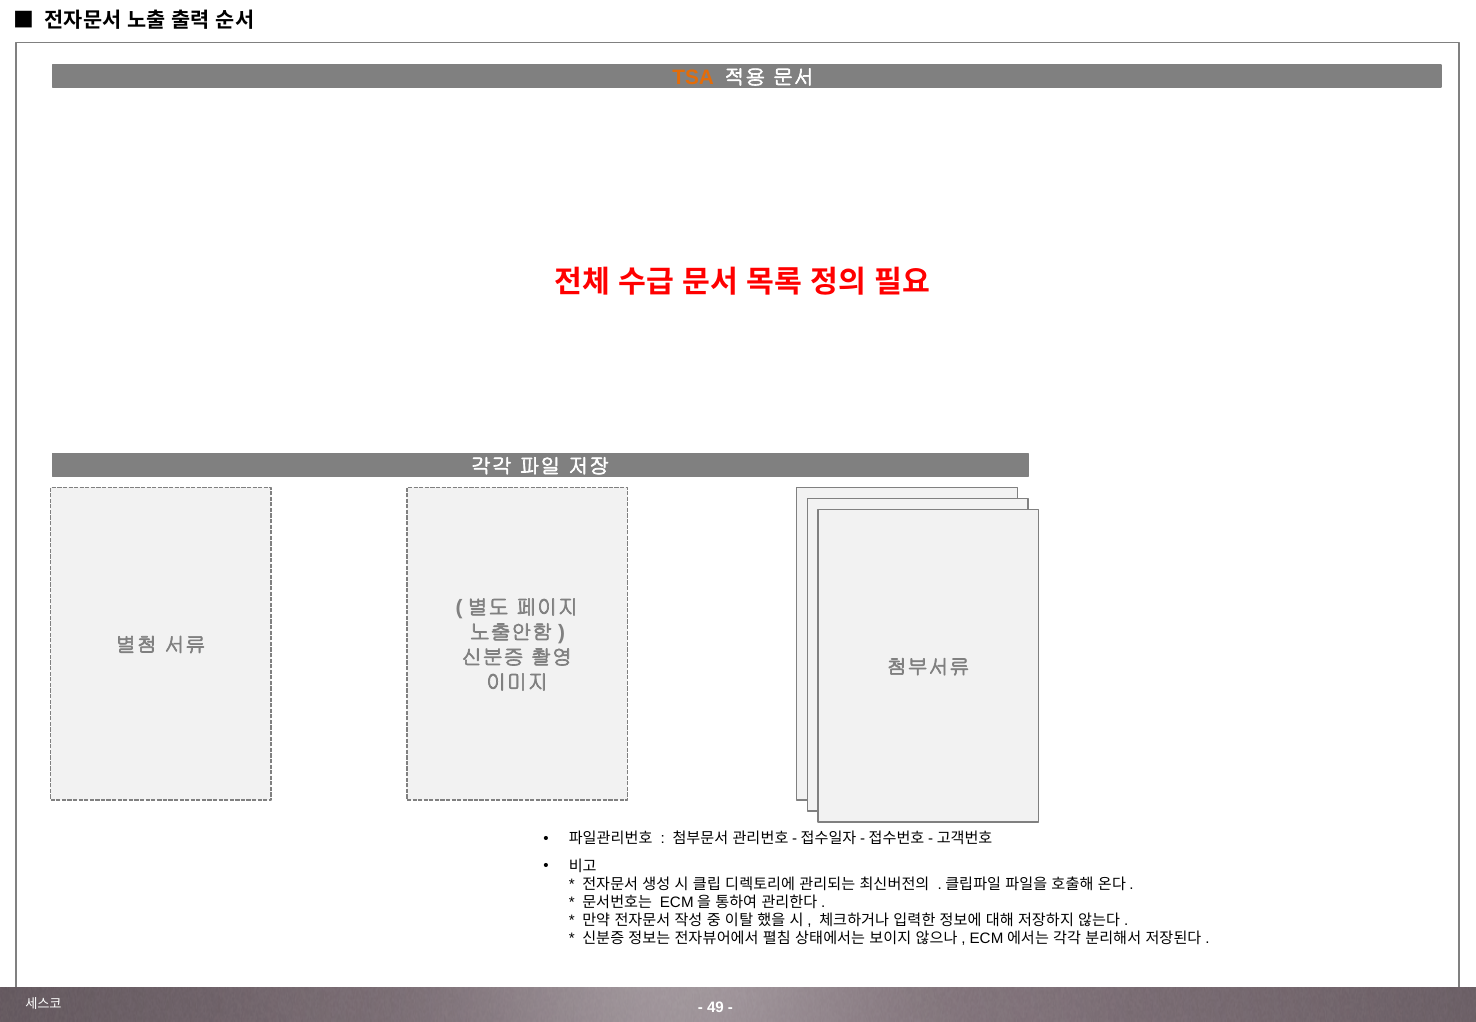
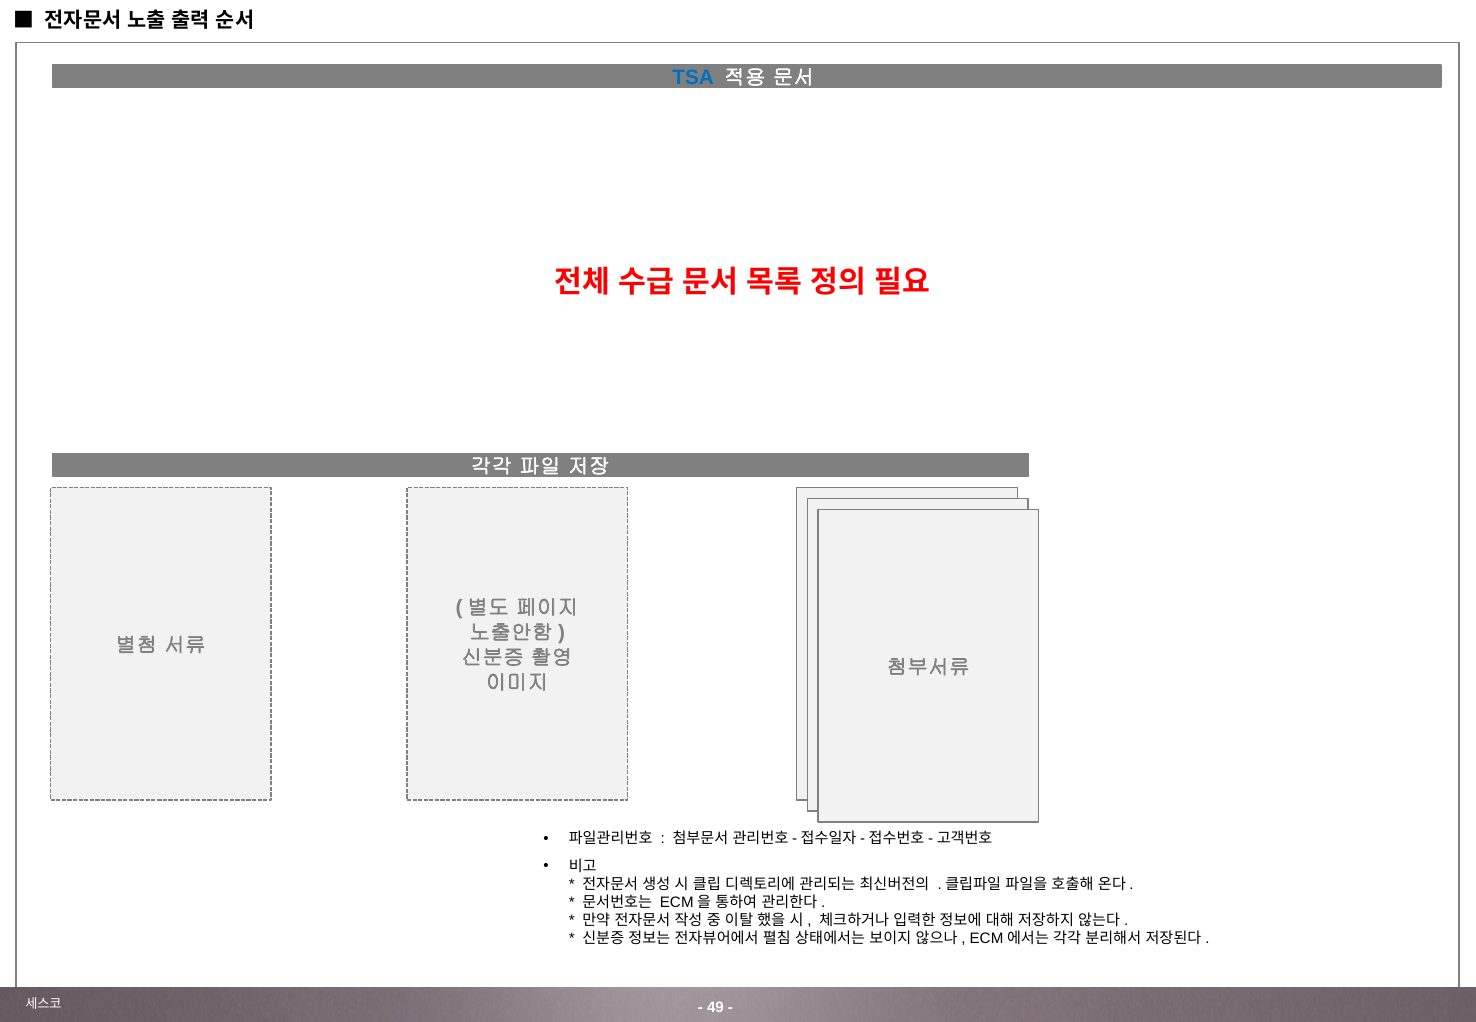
TSA colour: orange -> blue (693, 78)
